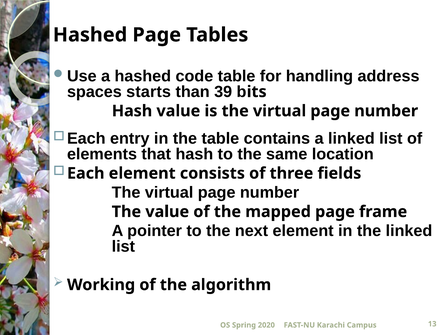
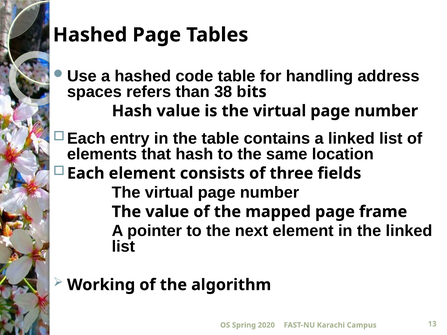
starts: starts -> refers (149, 92)
39: 39 -> 38 (223, 92)
